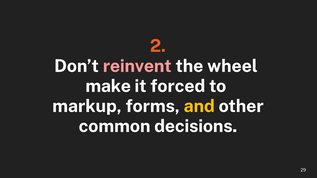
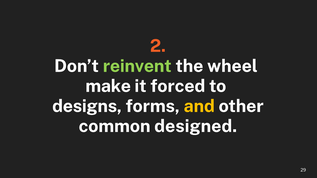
reinvent colour: pink -> light green (137, 66)
markup: markup -> designs (87, 106)
decisions: decisions -> designed (196, 126)
